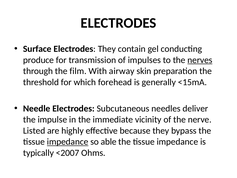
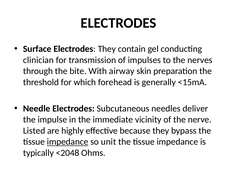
produce: produce -> clinician (38, 60)
nerves underline: present -> none (200, 60)
film: film -> bite (78, 71)
able: able -> unit (109, 142)
<2007: <2007 -> <2048 (68, 153)
